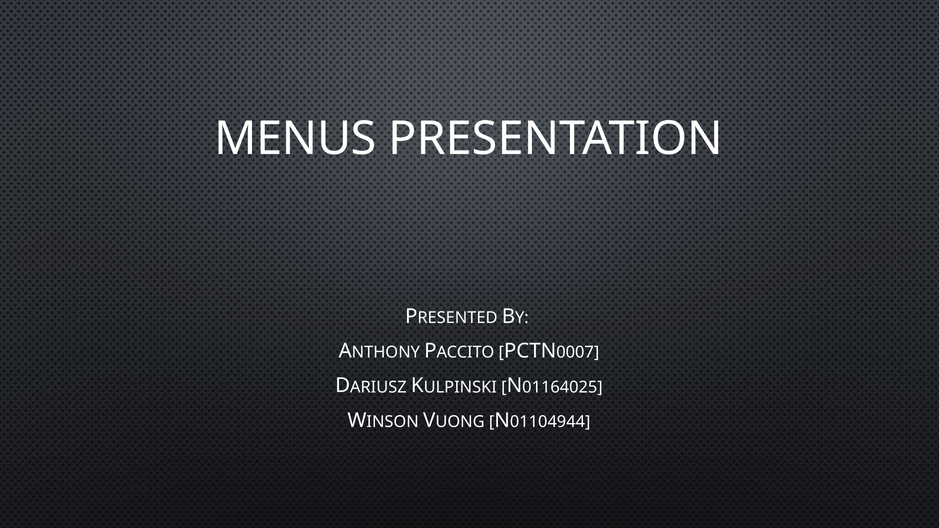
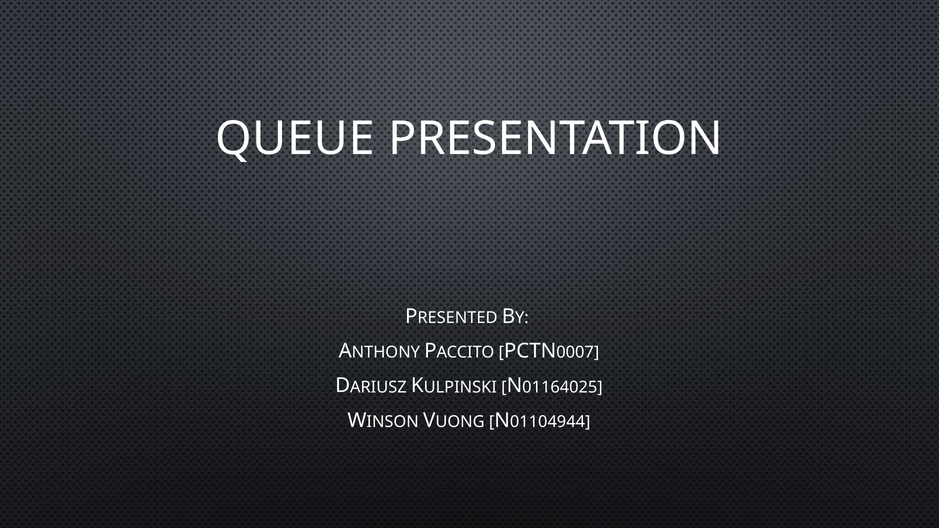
MENUS: MENUS -> QUEUE (295, 139)
